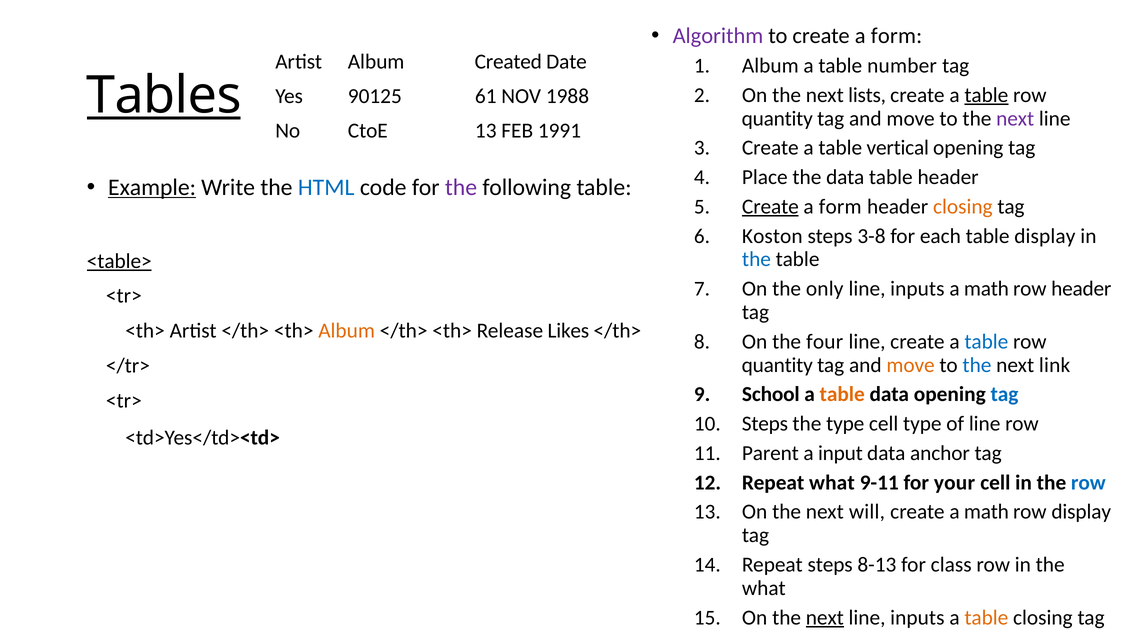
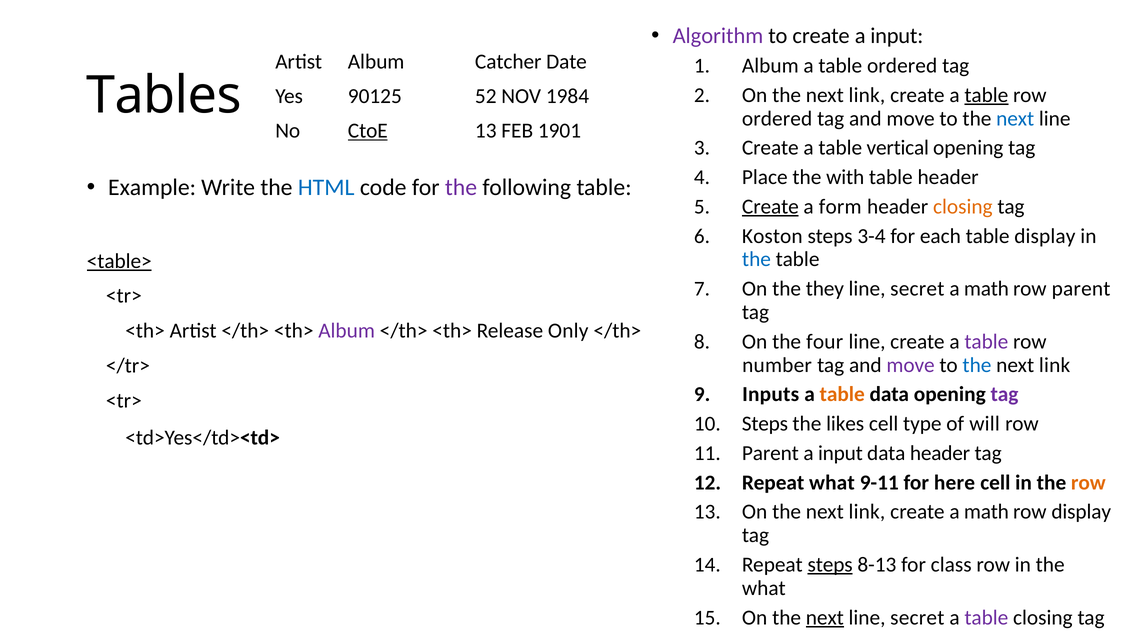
to create a form: form -> input (897, 36)
Created: Created -> Catcher (508, 62)
table number: number -> ordered (902, 66)
Tables underline: present -> none (164, 96)
lists: lists -> link (867, 95)
61: 61 -> 52 (486, 96)
1988: 1988 -> 1984 (567, 96)
quantity: quantity -> ordered (777, 119)
next colour: purple -> blue (1015, 119)
CtoE underline: none -> present (368, 131)
1991: 1991 -> 1901 (559, 131)
the data: data -> with (845, 177)
Example underline: present -> none (152, 187)
3-8: 3-8 -> 3-4 (871, 236)
only: only -> they (825, 289)
inputs: inputs -> secret (917, 289)
row header: header -> parent (1081, 289)
Album colour: orange -> purple (347, 331)
Likes: Likes -> Only (568, 331)
table colour: blue -> purple (986, 342)
quantity: quantity -> number (777, 365)
move colour: orange -> purple (911, 365)
School: School -> Inputs (771, 395)
tag colour: blue -> purple (1004, 395)
the type: type -> likes (845, 424)
of line: line -> will (985, 424)
data anchor: anchor -> header (940, 453)
your: your -> here (954, 483)
row colour: blue -> orange (1088, 483)
will: will -> link (867, 512)
steps underline: none -> present (830, 565)
inputs: inputs -> secret (917, 618)
table colour: orange -> purple (986, 618)
